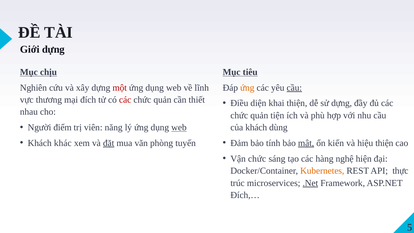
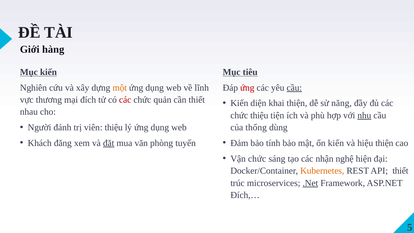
Giới dựng: dựng -> hàng (53, 49)
Mục chịu: chịu -> kiến (48, 72)
một colour: red -> orange (120, 88)
ứng colour: orange -> red (247, 88)
Điều: Điều -> Kiến (239, 103)
sử dựng: dựng -> năng (342, 103)
quản: quản -> thiệu (259, 115)
nhu underline: none -> present (364, 115)
điểm: điểm -> đánh (62, 127)
viên năng: năng -> thiệu (114, 127)
web underline: present -> none (179, 127)
của khách: khách -> thống (256, 127)
khác: khác -> đăng (63, 143)
mật underline: present -> none (306, 143)
hàng: hàng -> nhận (325, 159)
API thực: thực -> thiết (400, 171)
